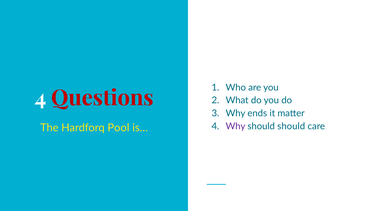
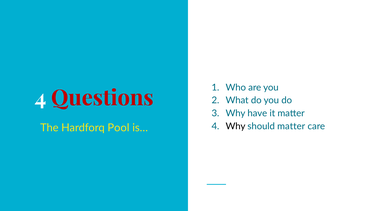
ends: ends -> have (257, 114)
Why colour: purple -> black (236, 127)
should should: should -> matter (291, 127)
